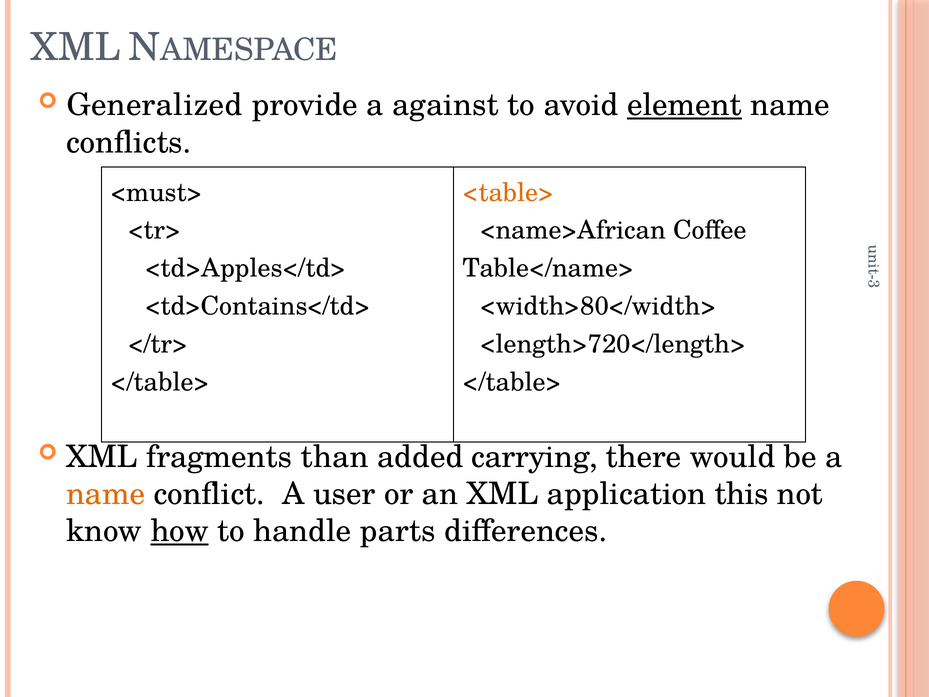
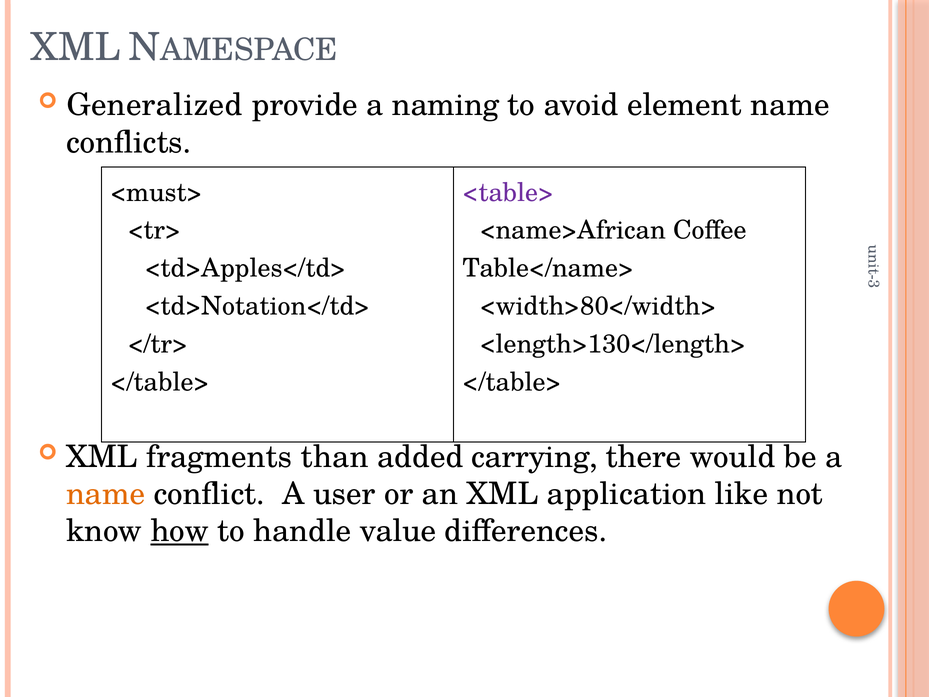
against: against -> naming (446, 105)
element underline: present -> none (685, 105)
<table> colour: orange -> purple (508, 192)
<td>Contains</td>: <td>Contains</td> -> <td>Notation</td> (258, 306)
<length>720</length>: <length>720</length> -> <length>130</length> (613, 344)
this: this -> like (742, 494)
parts: parts -> value (398, 531)
